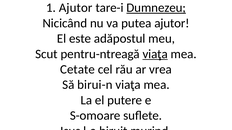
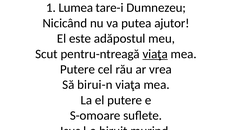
1 Ajutor: Ajutor -> Lumea (76, 8)
Dumnezeu underline: present -> none (156, 8)
Cetate: Cetate -> Putere (78, 70)
